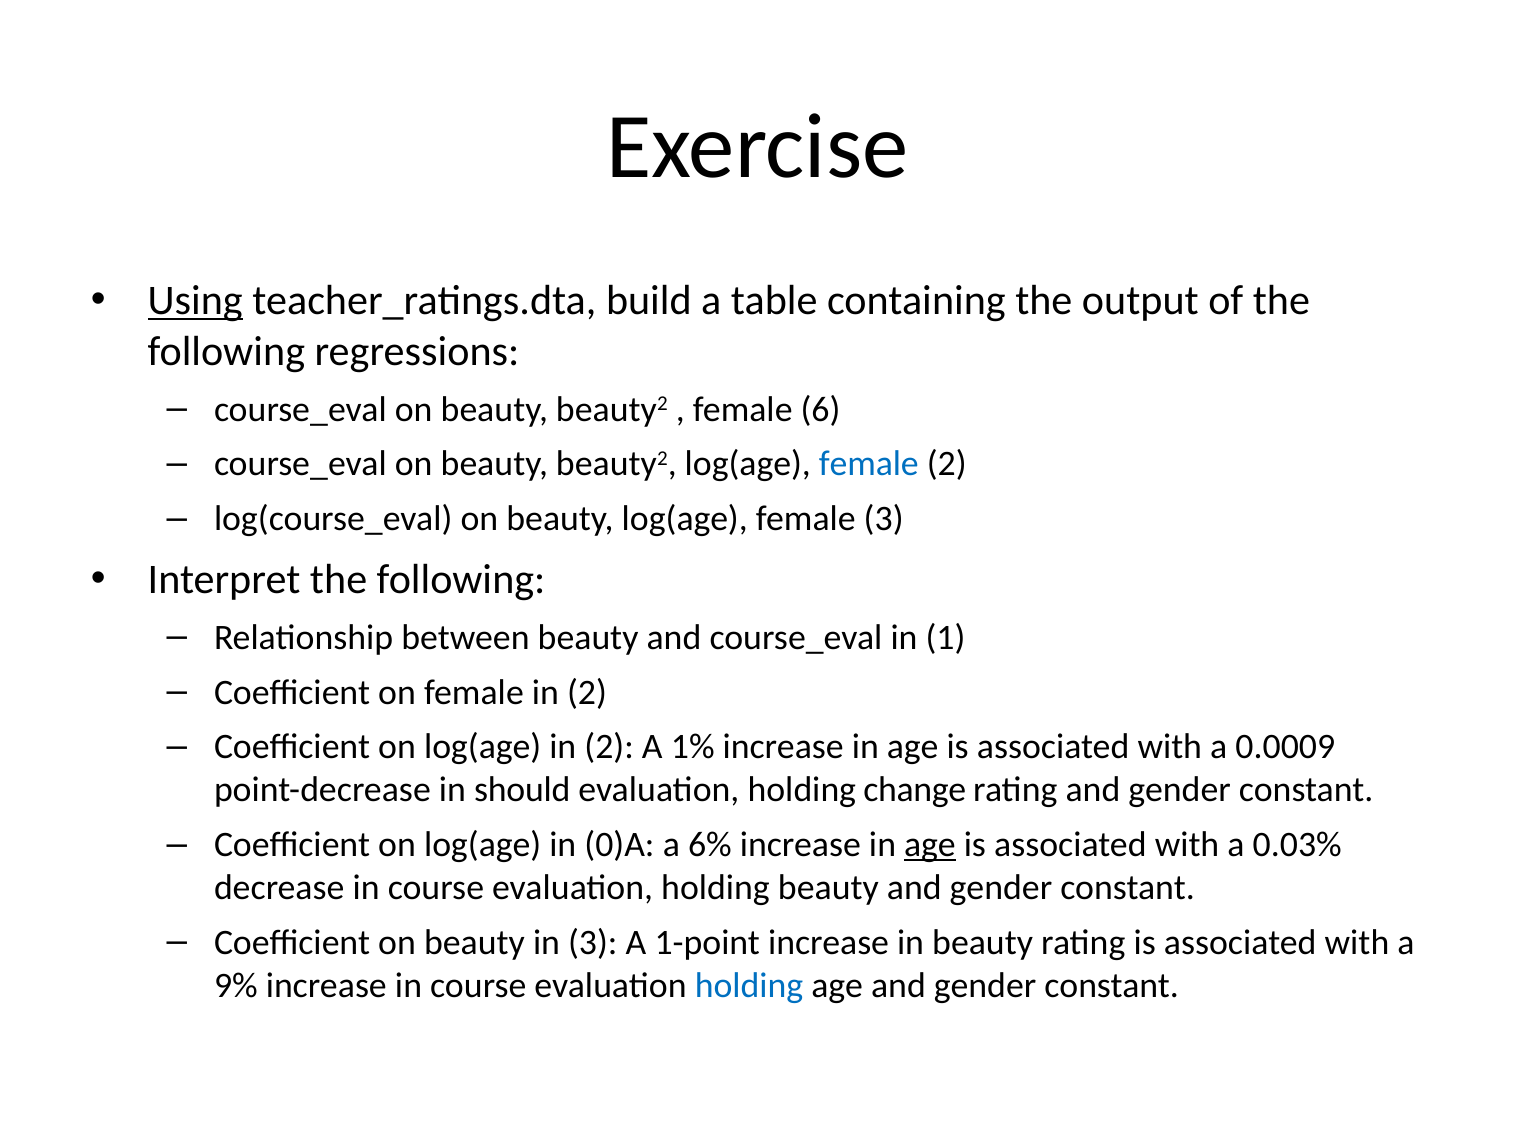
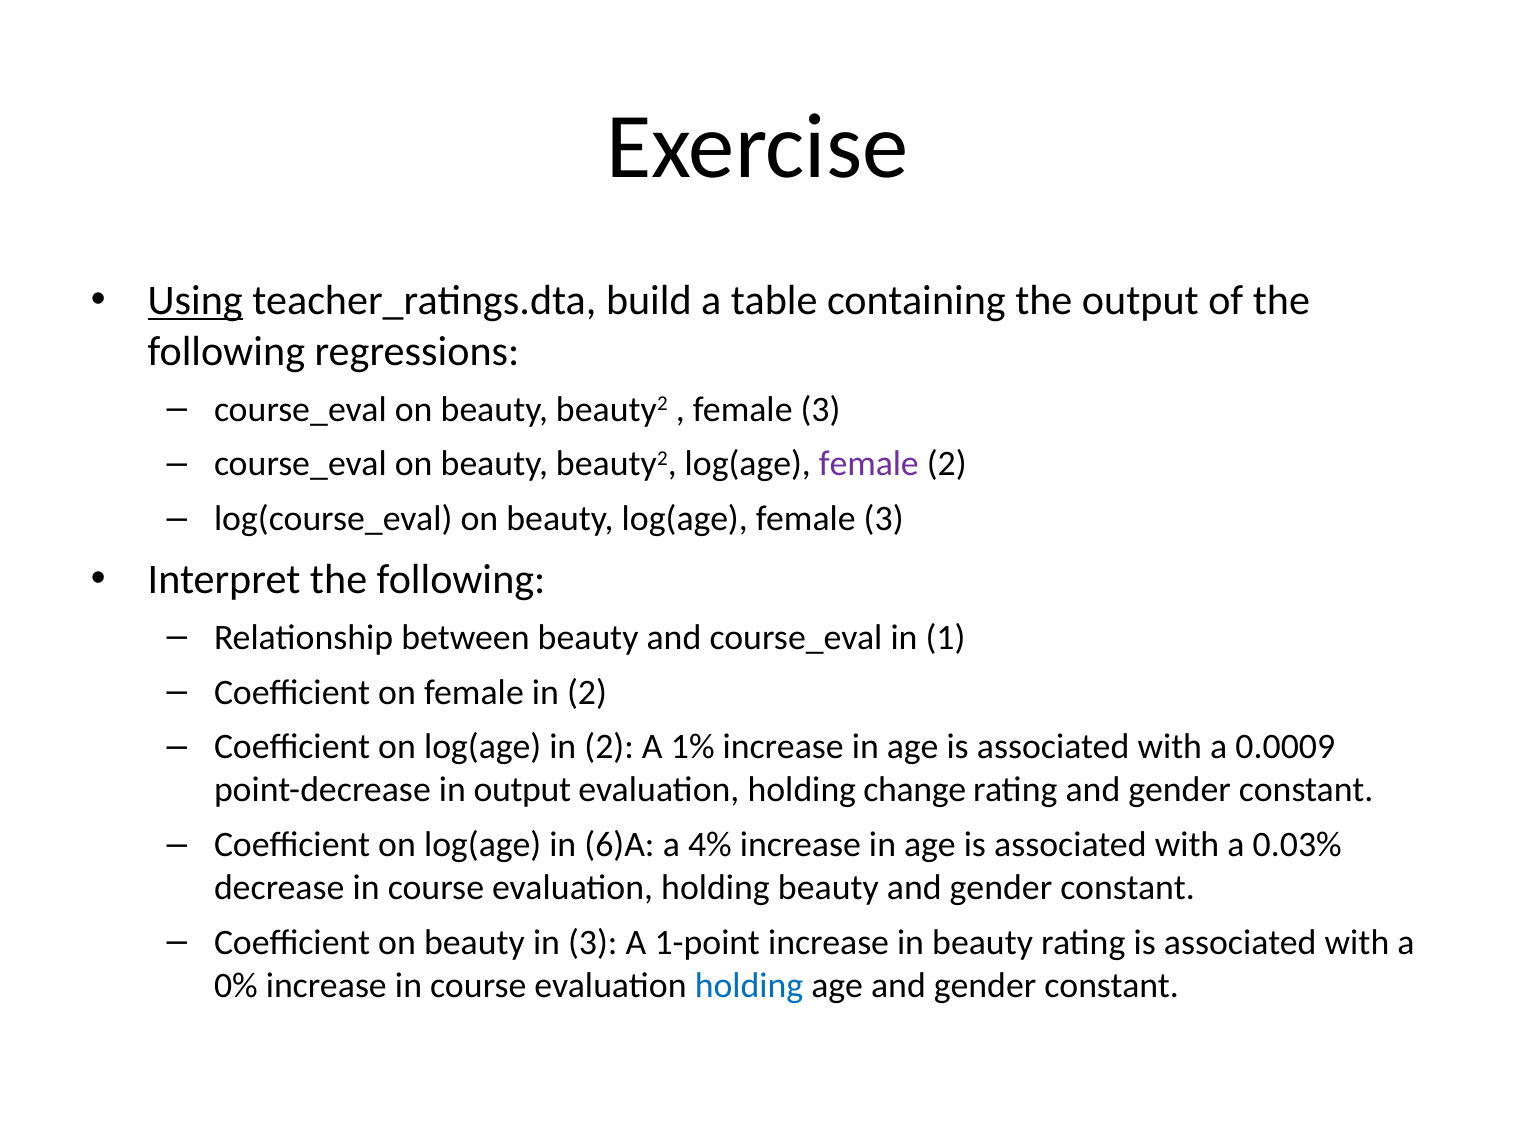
6: 6 -> 3 (820, 410)
female colour: blue -> purple (869, 464)
in should: should -> output (522, 790)
0)A: 0)A -> 6)A (620, 845)
6%: 6% -> 4% (710, 845)
age underline: present -> none (930, 845)
9%: 9% -> 0% (236, 986)
